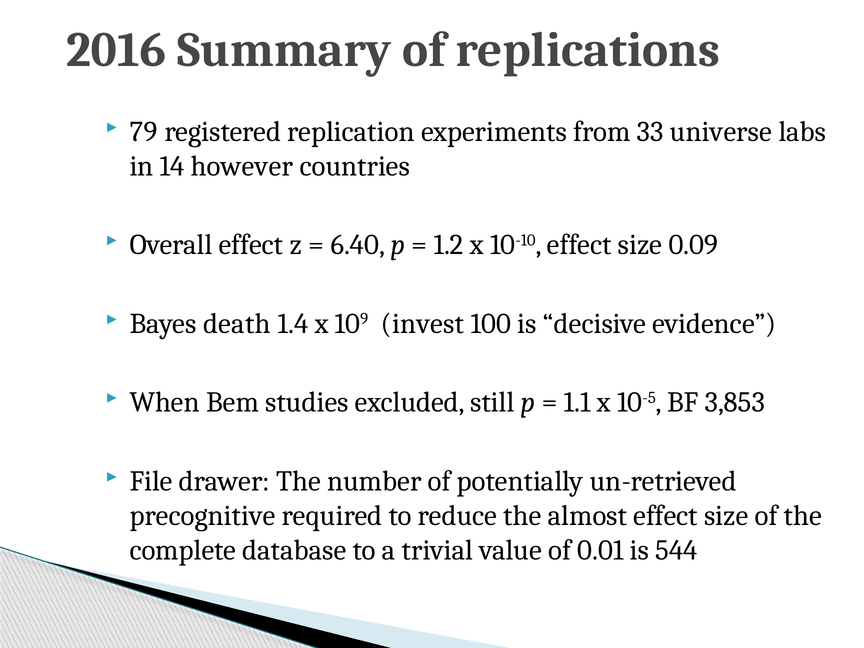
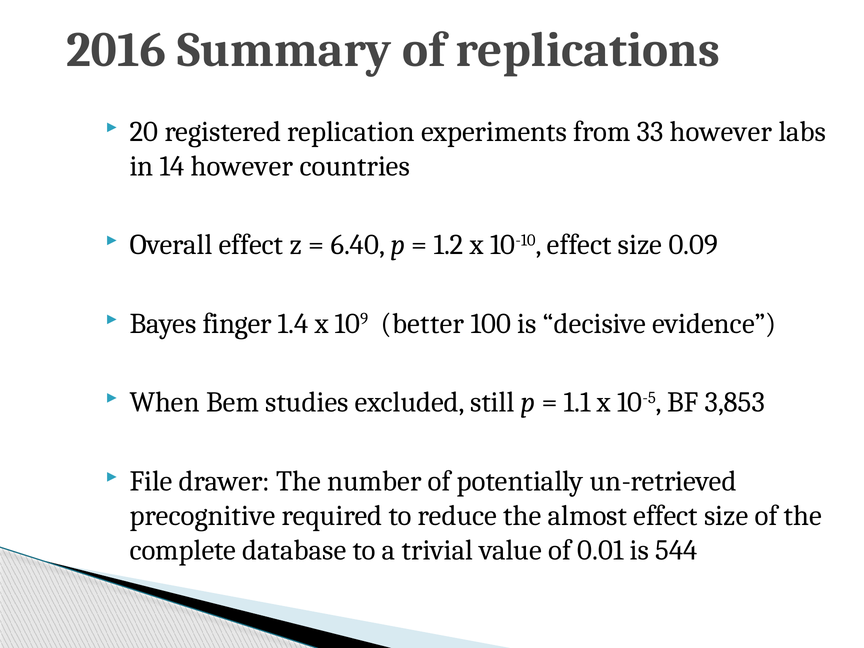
79: 79 -> 20 (144, 132)
33 universe: universe -> however (721, 132)
death: death -> finger (237, 324)
invest: invest -> better (423, 324)
